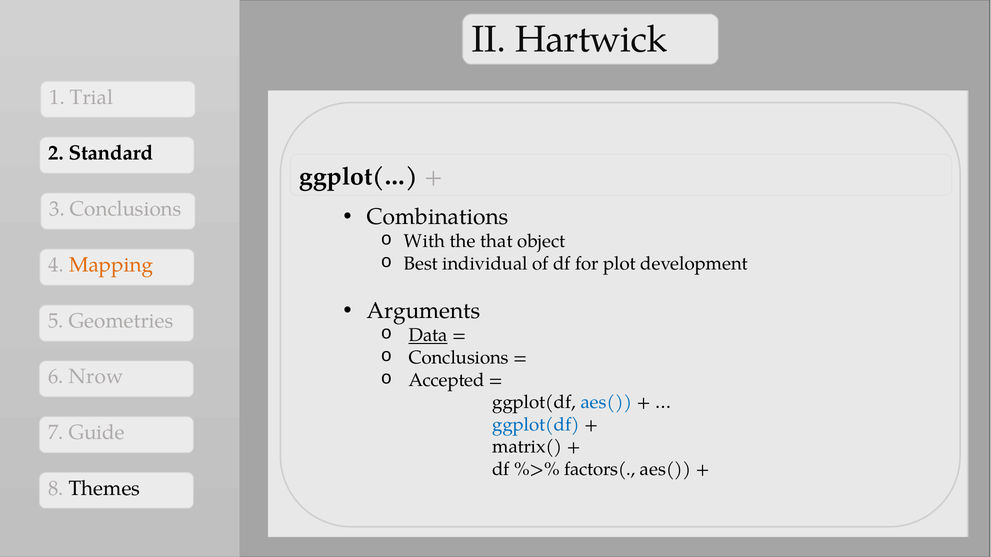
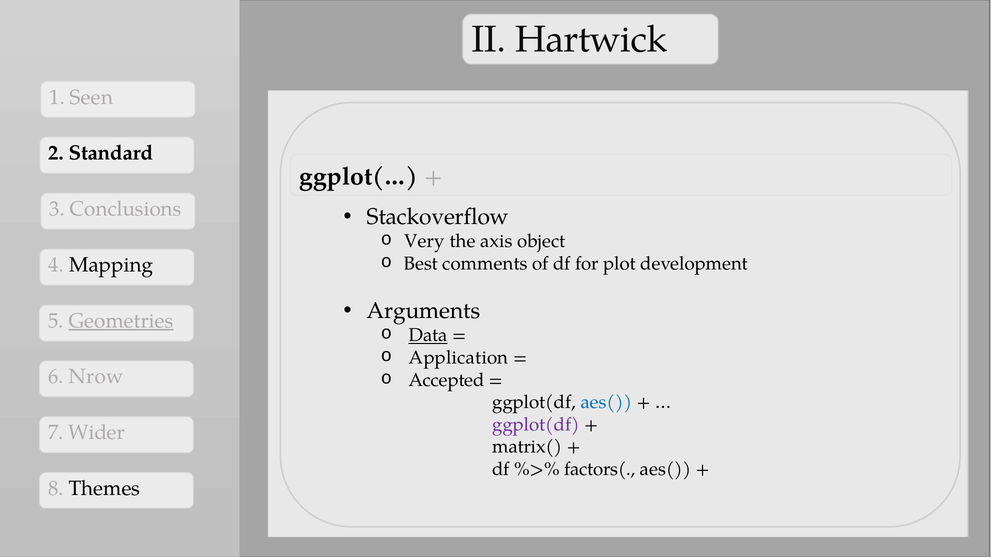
Trial: Trial -> Seen (91, 97)
Combinations: Combinations -> Stackoverflow (438, 217)
With: With -> Very (424, 241)
that: that -> axis (496, 241)
individual: individual -> comments (485, 264)
Mapping colour: orange -> black (111, 265)
Geometries underline: none -> present (121, 321)
Conclusions: Conclusions -> Application (459, 358)
ggplot(df colour: blue -> purple (536, 425)
Guide: Guide -> Wider (97, 433)
